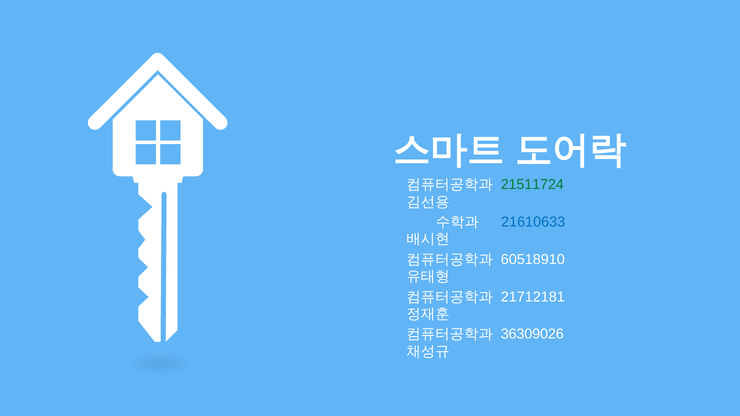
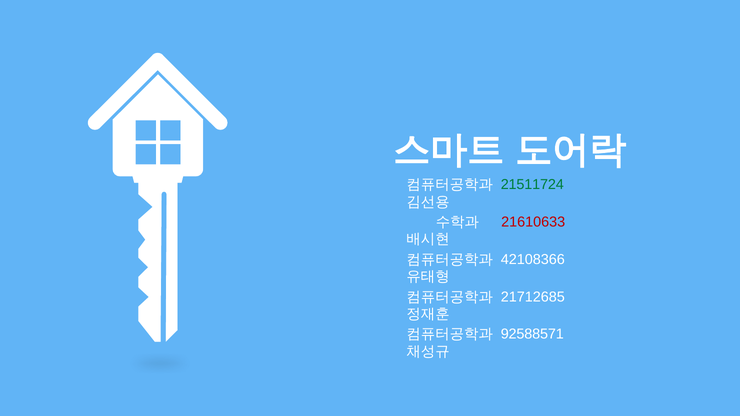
21610633 colour: blue -> red (533, 222)
60518910: 60518910 -> 42108366 (533, 260)
21712181: 21712181 -> 21712685 (533, 297)
36309026: 36309026 -> 92588571 (532, 334)
